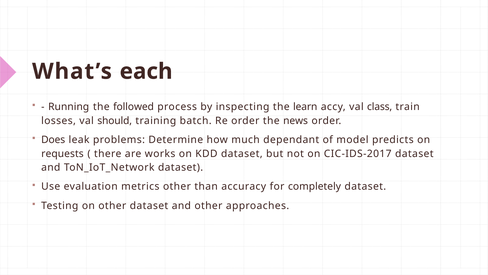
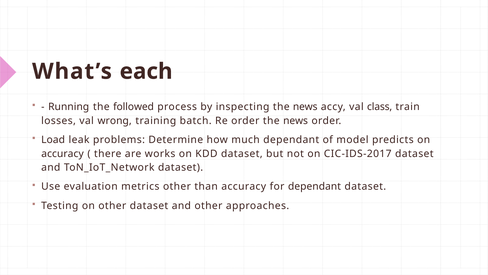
inspecting the learn: learn -> news (305, 107)
should: should -> wrong (115, 120)
Does: Does -> Load (53, 139)
requests: requests -> accuracy (63, 153)
for completely: completely -> dependant (314, 186)
